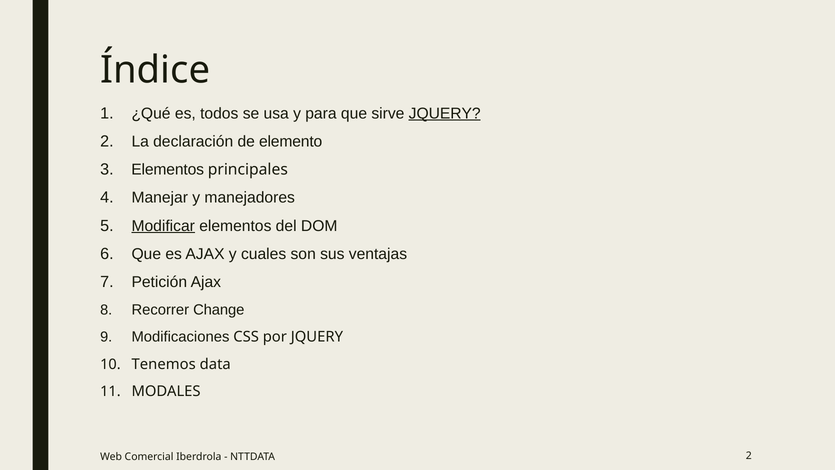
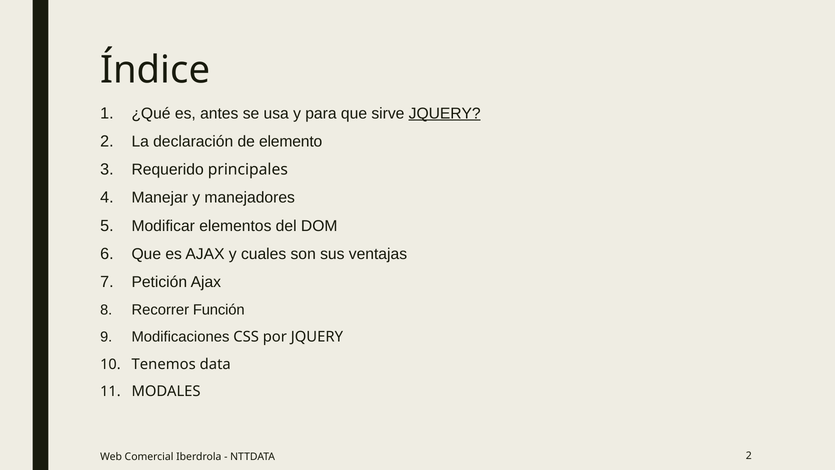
todos: todos -> antes (219, 113)
Elementos: Elementos -> Requerido (168, 170)
Modificar underline: present -> none (163, 226)
Change: Change -> Función (219, 310)
